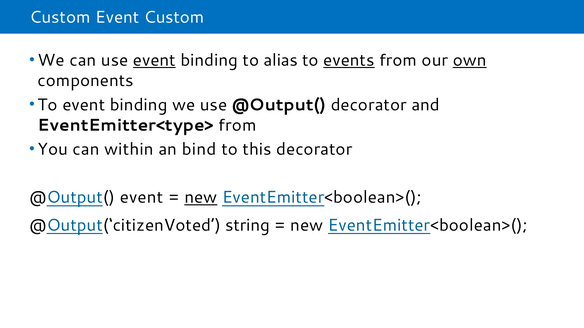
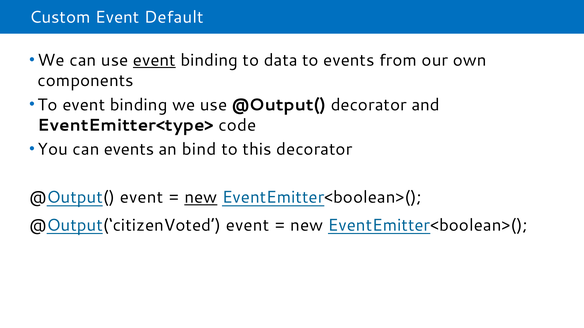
Event Custom: Custom -> Default (174, 17)
alias: alias -> data (281, 60)
events underline: present -> none (349, 60)
own underline: present -> none (470, 60)
EventEmitter<type> from: from -> code (237, 125)
can within: within -> events (129, 149)
@Output(‘citizenVoted string: string -> event (247, 225)
